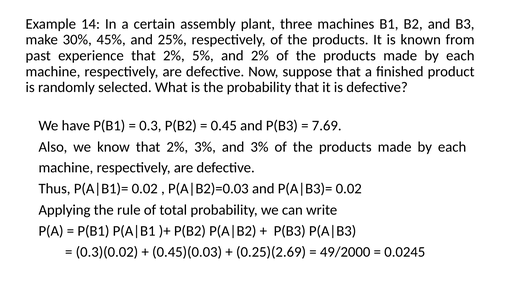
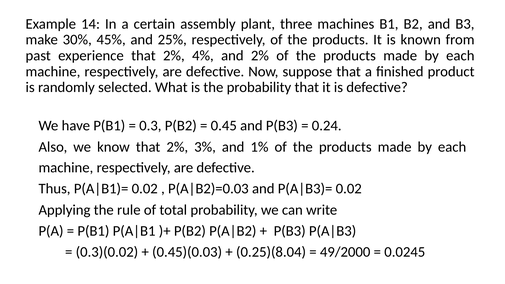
5%: 5% -> 4% (203, 56)
7.69: 7.69 -> 0.24 (327, 126)
and 3%: 3% -> 1% (259, 147)
0.25)(2.69: 0.25)(2.69 -> 0.25)(8.04 (271, 252)
